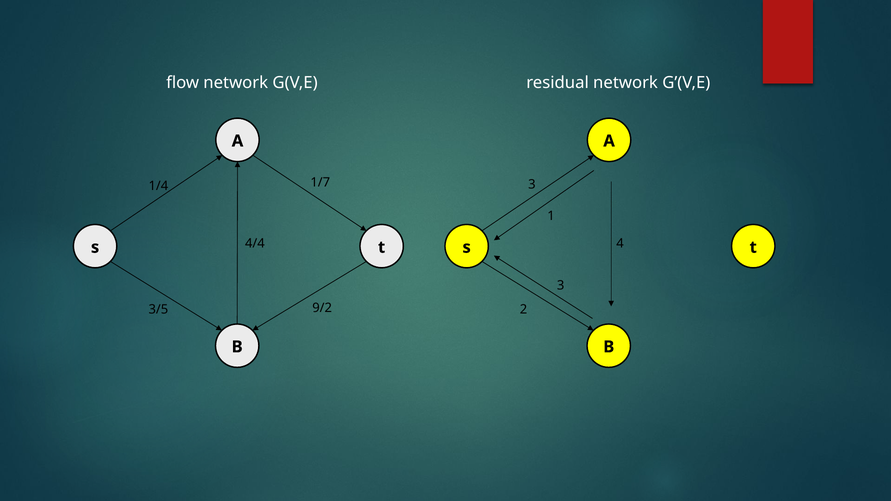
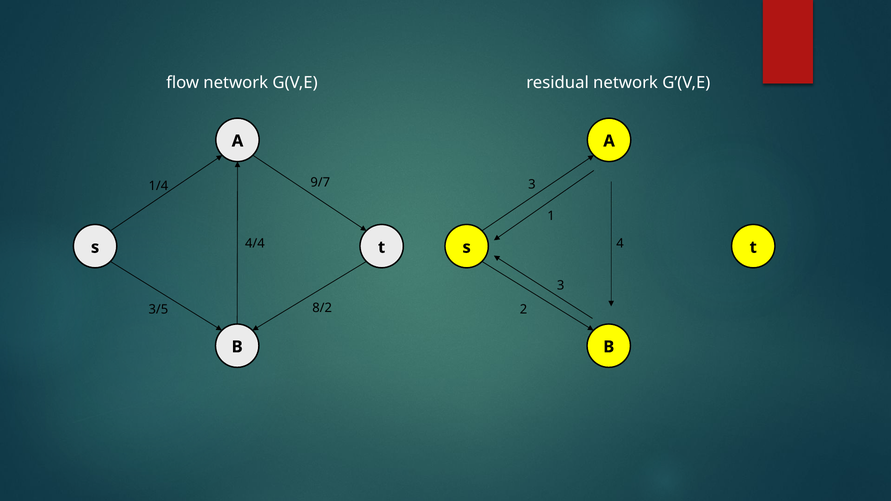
1/7: 1/7 -> 9/7 (320, 183)
9/2: 9/2 -> 8/2 (322, 308)
